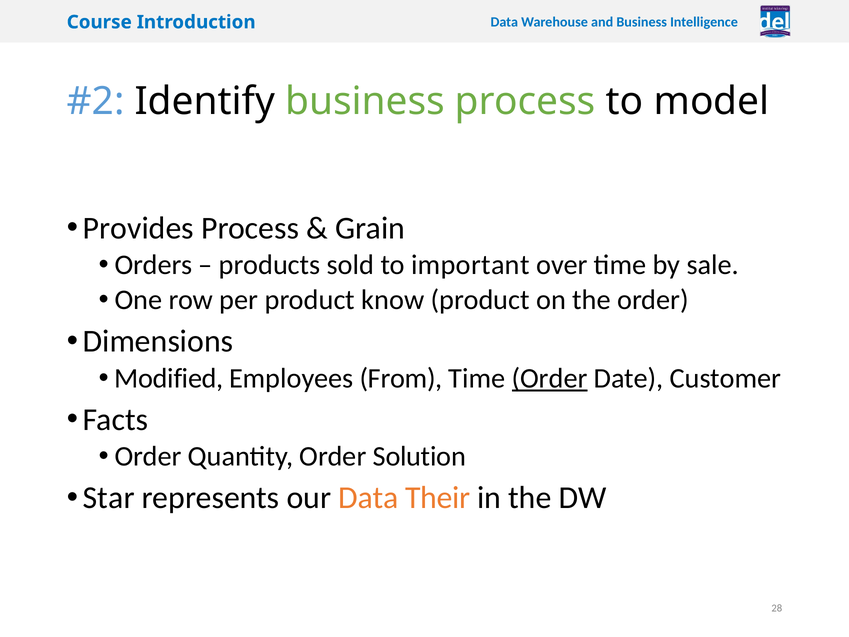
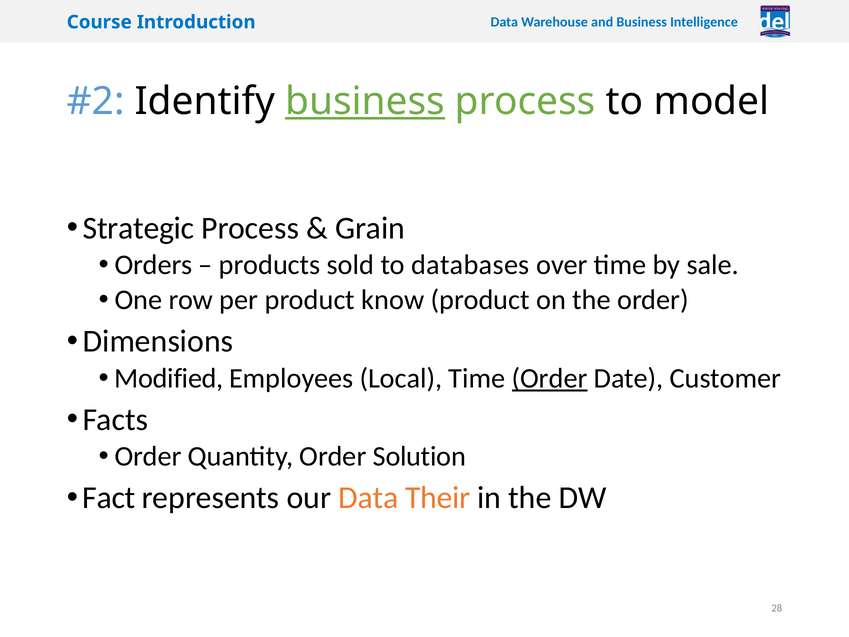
business underline: none -> present (365, 102)
Provides: Provides -> Strategic (139, 228)
important: important -> databases (470, 265)
From: From -> Local (401, 378)
Star: Star -> Fact (109, 498)
